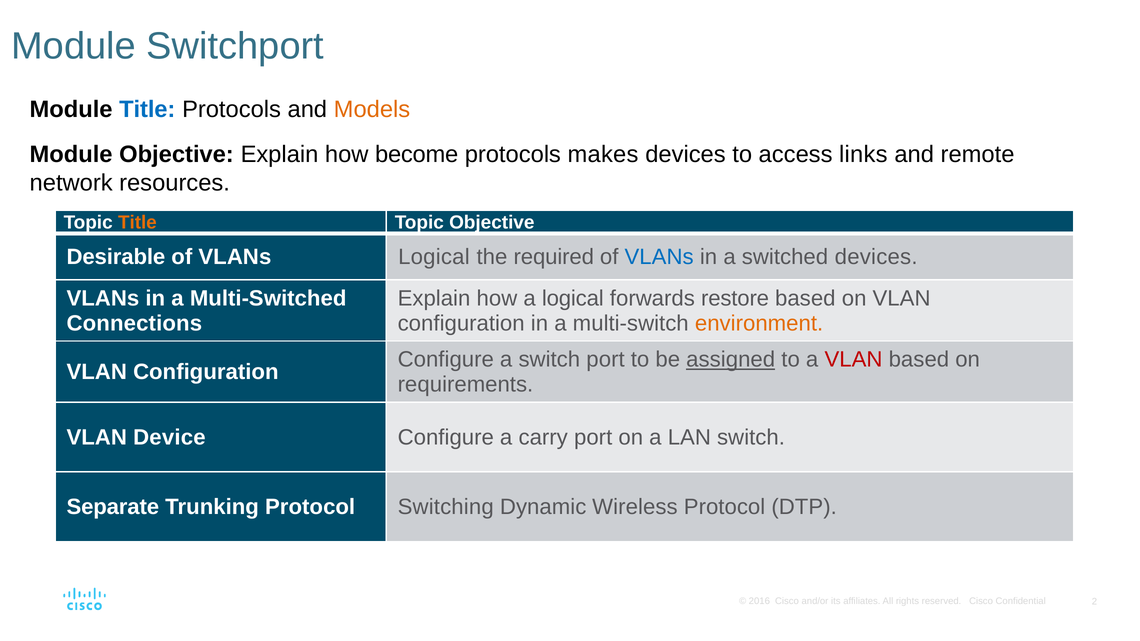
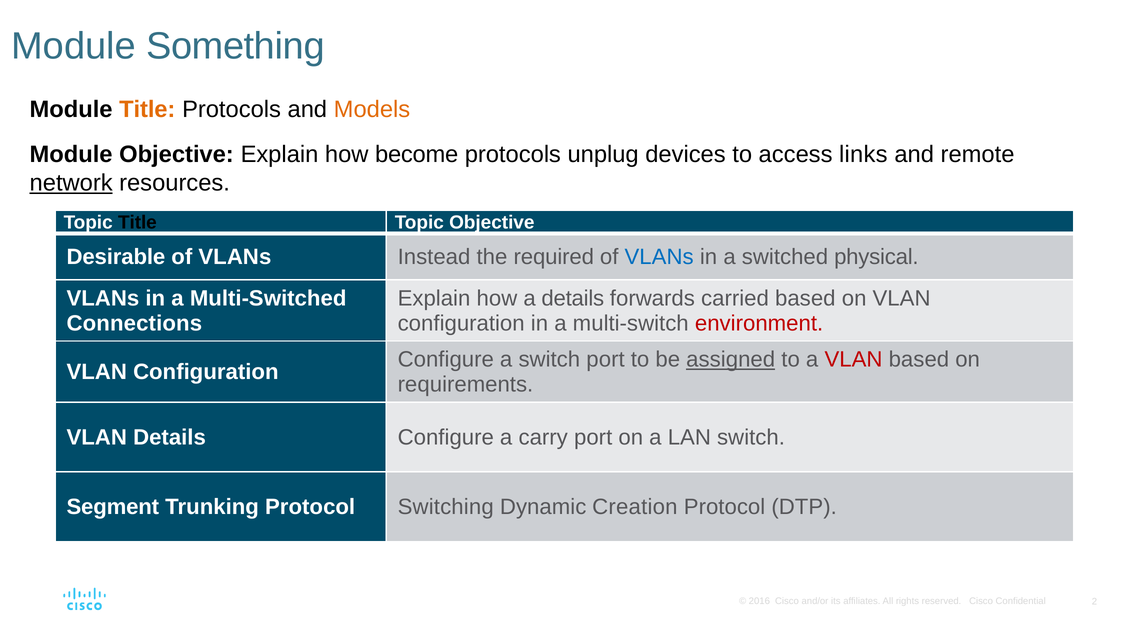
Switchport: Switchport -> Something (235, 46)
Title colour: blue -> orange (147, 110)
makes: makes -> unplug (603, 155)
network underline: none -> present (71, 183)
Title colour: orange -> black (137, 223)
VLANs Logical: Logical -> Instead (434, 257)
switched devices: devices -> physical (876, 257)
a logical: logical -> details (573, 298)
restore: restore -> carried (735, 298)
environment colour: orange -> red (759, 323)
VLAN Device: Device -> Details (169, 438)
Separate: Separate -> Segment (113, 507)
Wireless: Wireless -> Creation (635, 507)
